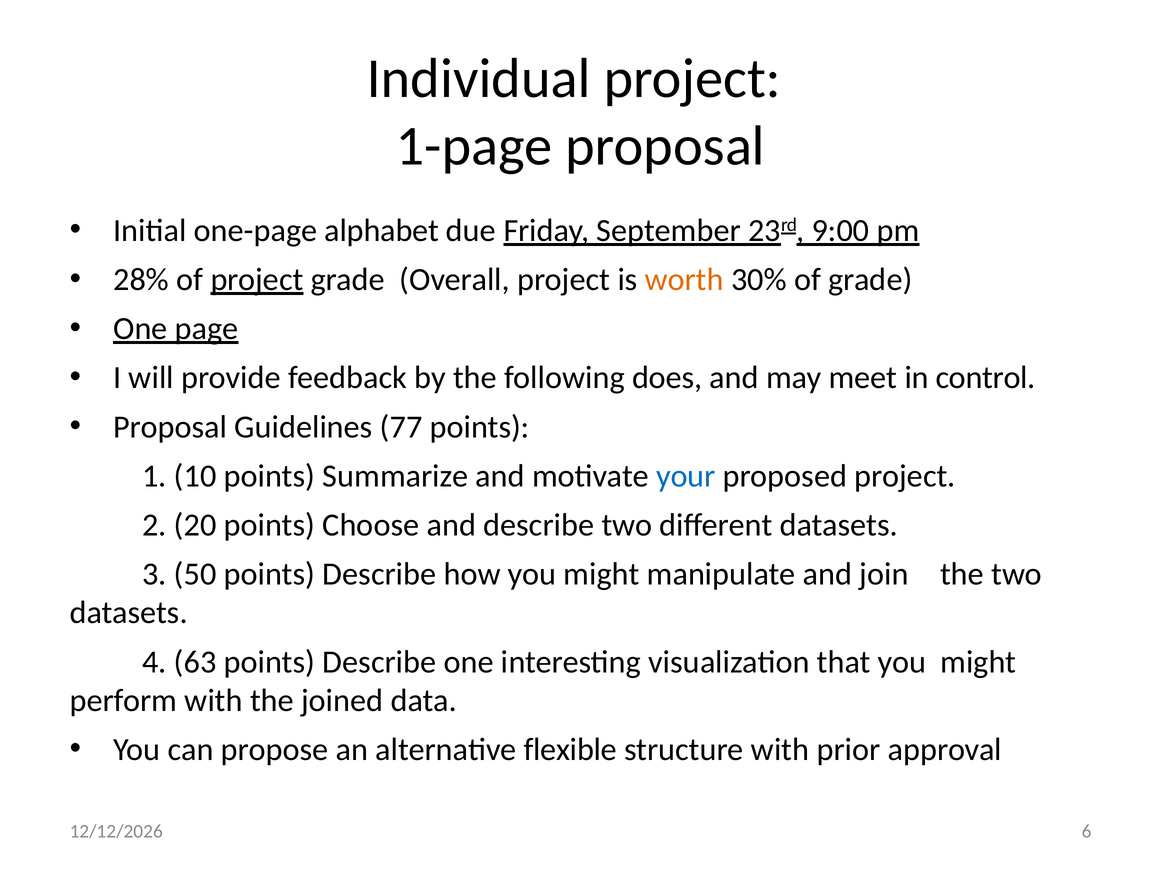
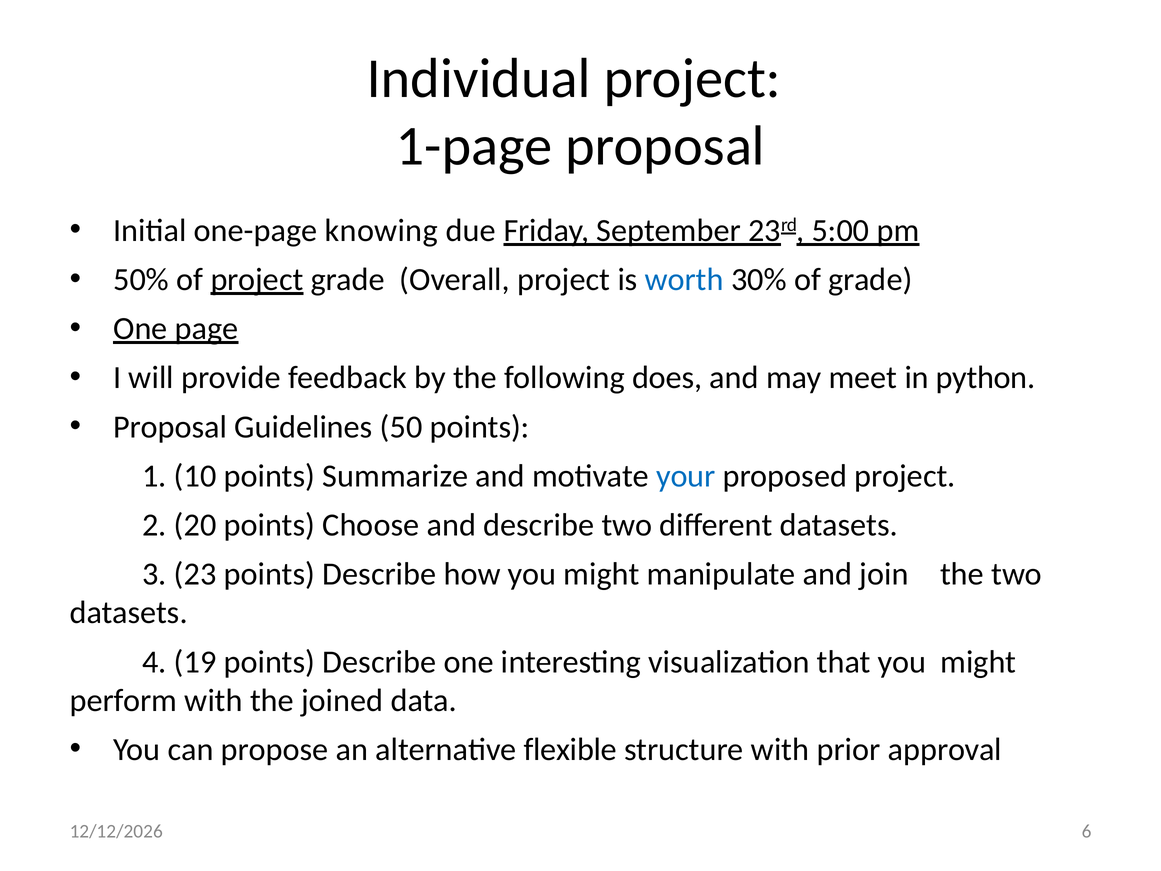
alphabet: alphabet -> knowing (381, 231)
9:00: 9:00 -> 5:00 (840, 231)
28%: 28% -> 50% (141, 280)
worth colour: orange -> blue (684, 280)
control: control -> python (986, 378)
77: 77 -> 50 (401, 427)
50: 50 -> 23 (195, 574)
63: 63 -> 19 (195, 662)
